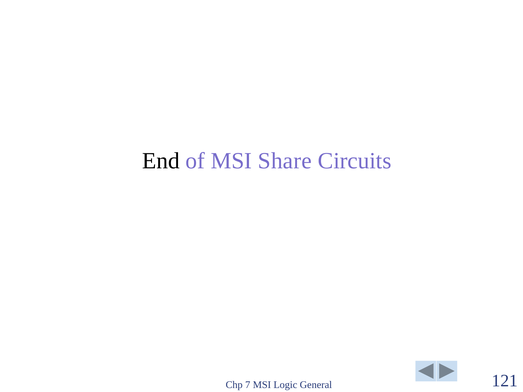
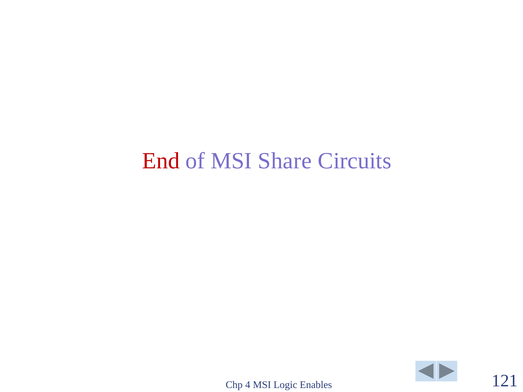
End colour: black -> red (161, 161)
7: 7 -> 4 (248, 385)
General: General -> Enables (316, 385)
